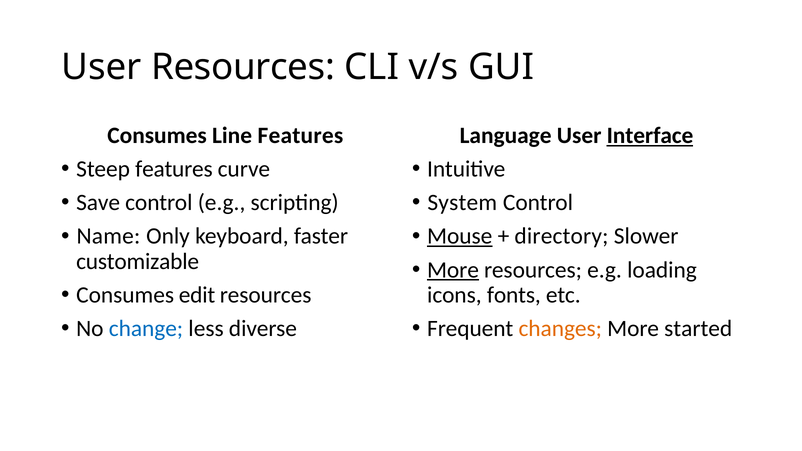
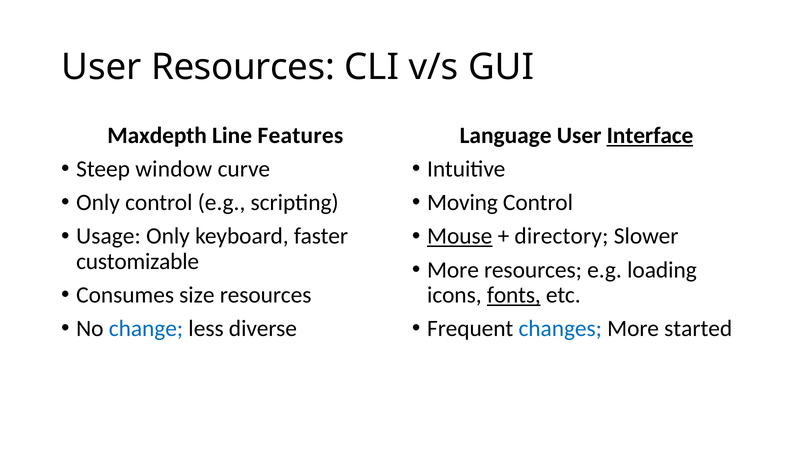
Consumes: Consumes -> Maxdepth (157, 136)
Steep features: features -> window (174, 169)
Save: Save -> Only (98, 203)
System: System -> Moving (462, 203)
Name: Name -> Usage (109, 236)
More underline: present -> none (453, 270)
edit: edit -> size (197, 295)
fonts underline: none -> present (514, 295)
changes colour: orange -> blue (560, 329)
